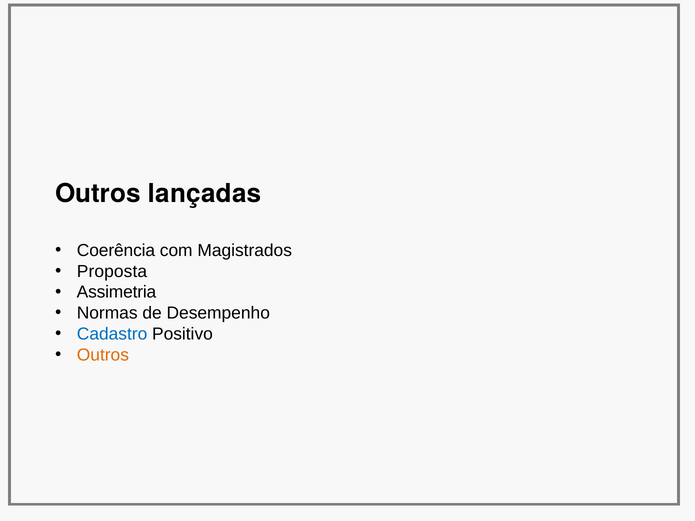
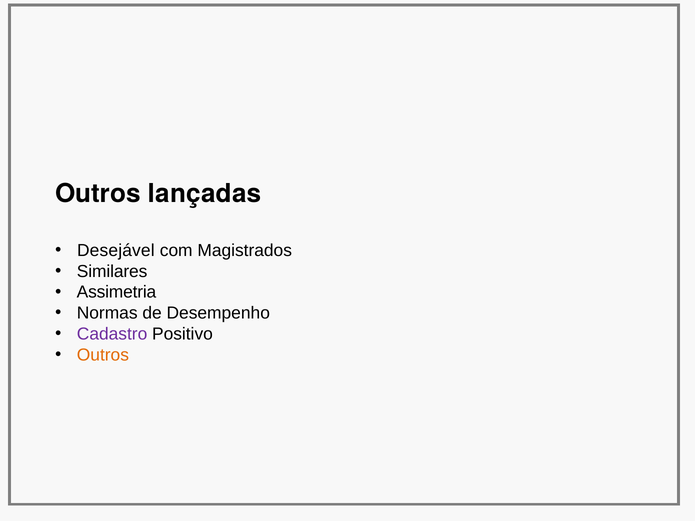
Coerência: Coerência -> Desejável (116, 251)
Proposta: Proposta -> Similares (112, 272)
Cadastro colour: blue -> purple (112, 334)
